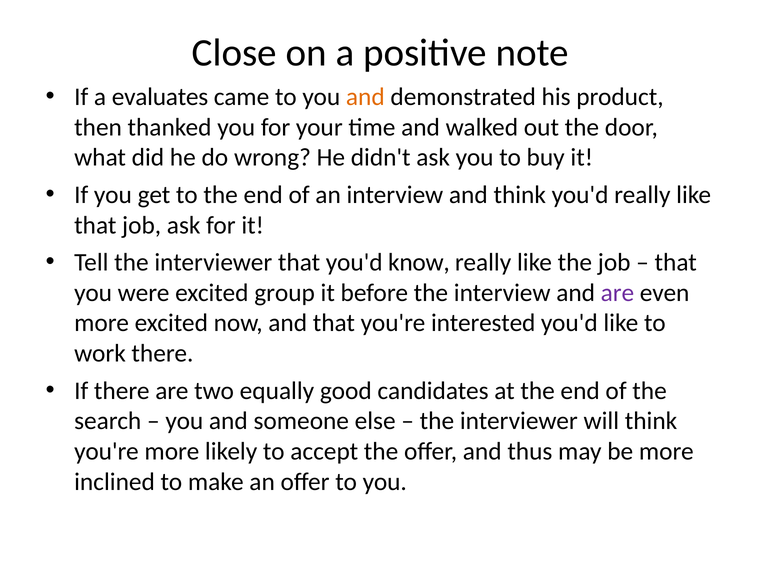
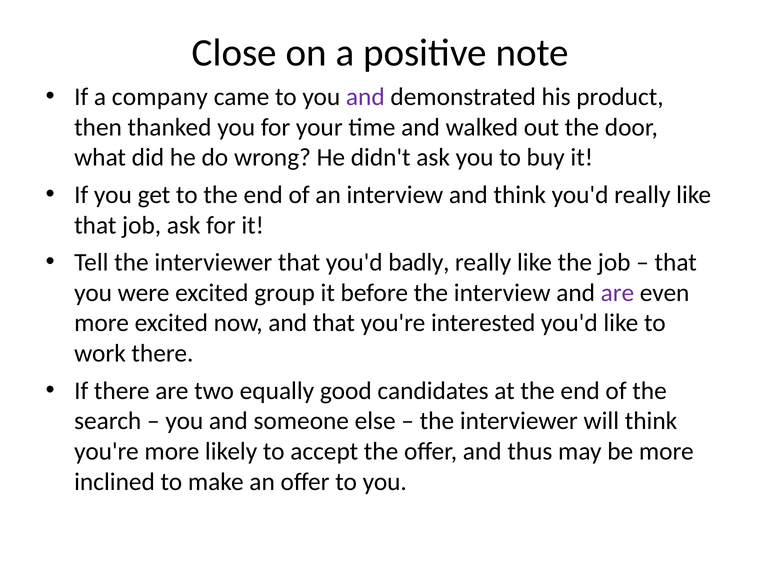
evaluates: evaluates -> company (160, 97)
and colour: orange -> purple (365, 97)
know: know -> badly (419, 263)
